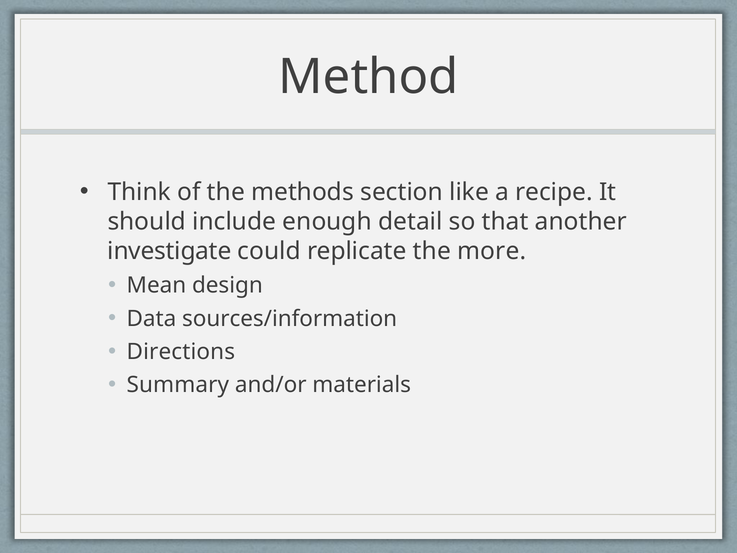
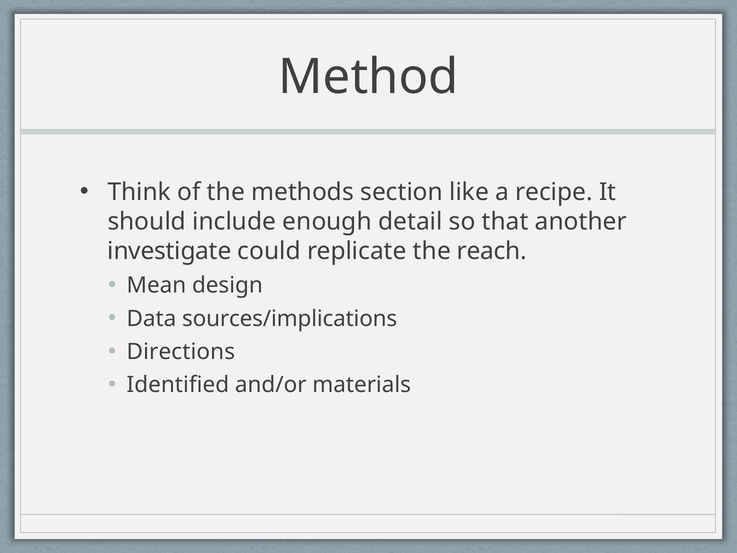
more: more -> reach (492, 251)
sources/information: sources/information -> sources/implications (290, 319)
Summary: Summary -> Identified (178, 385)
